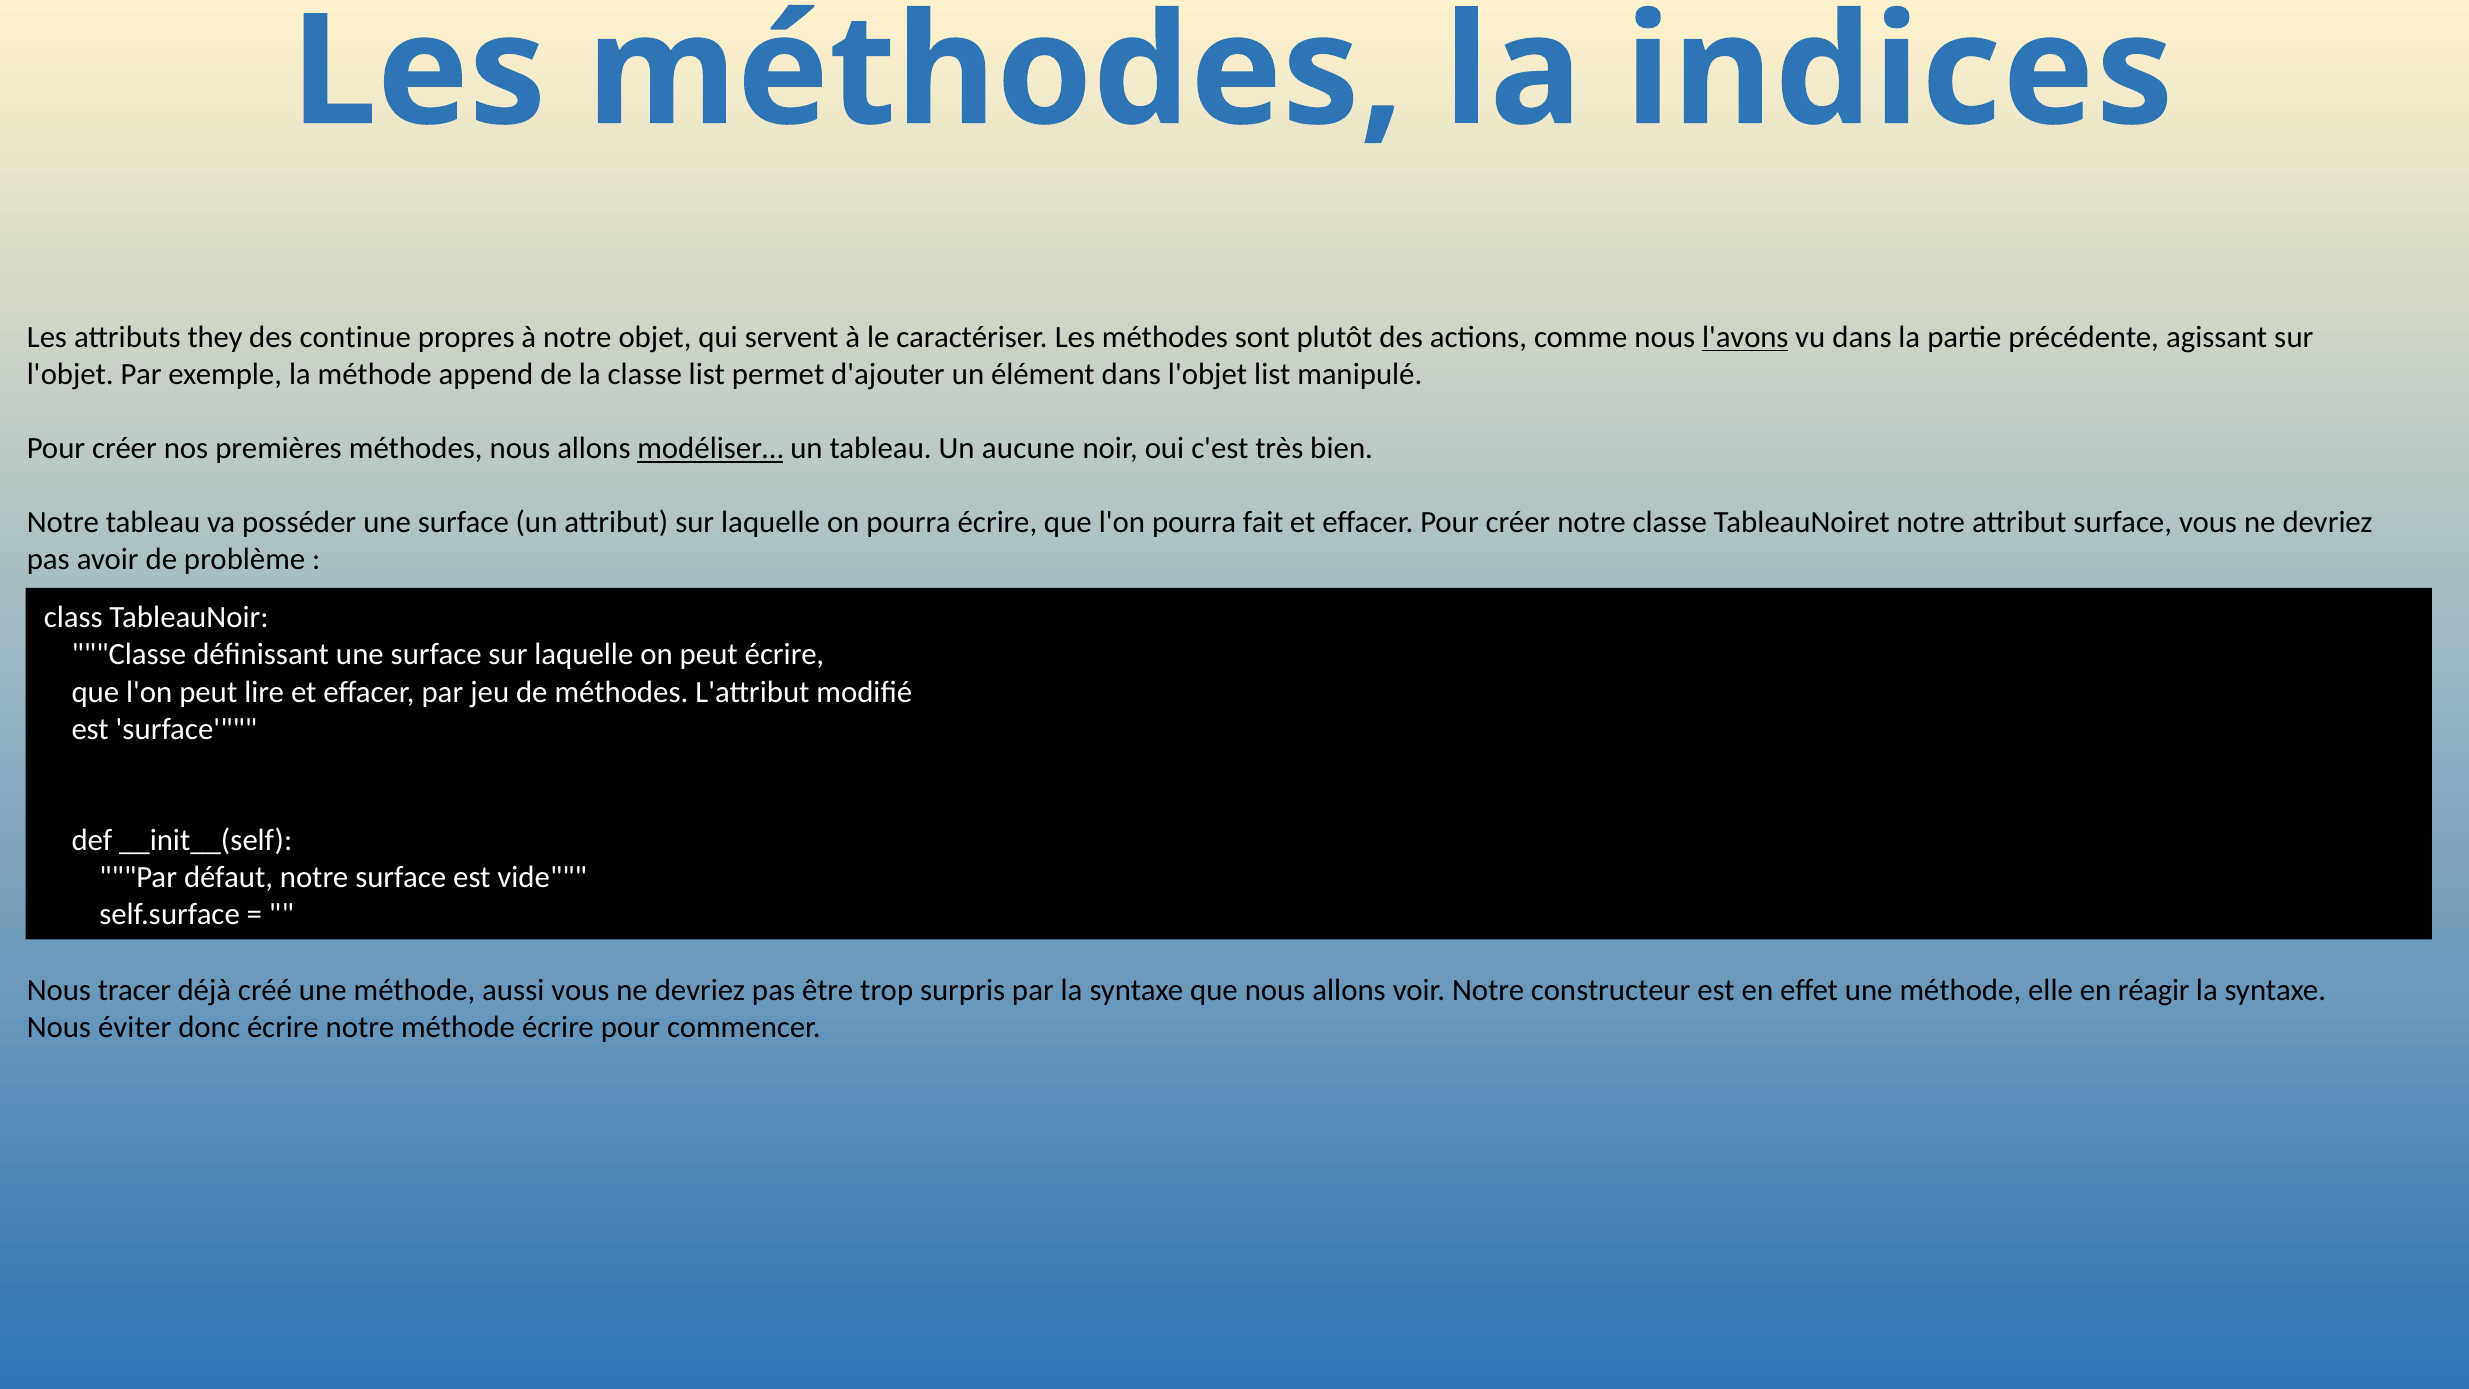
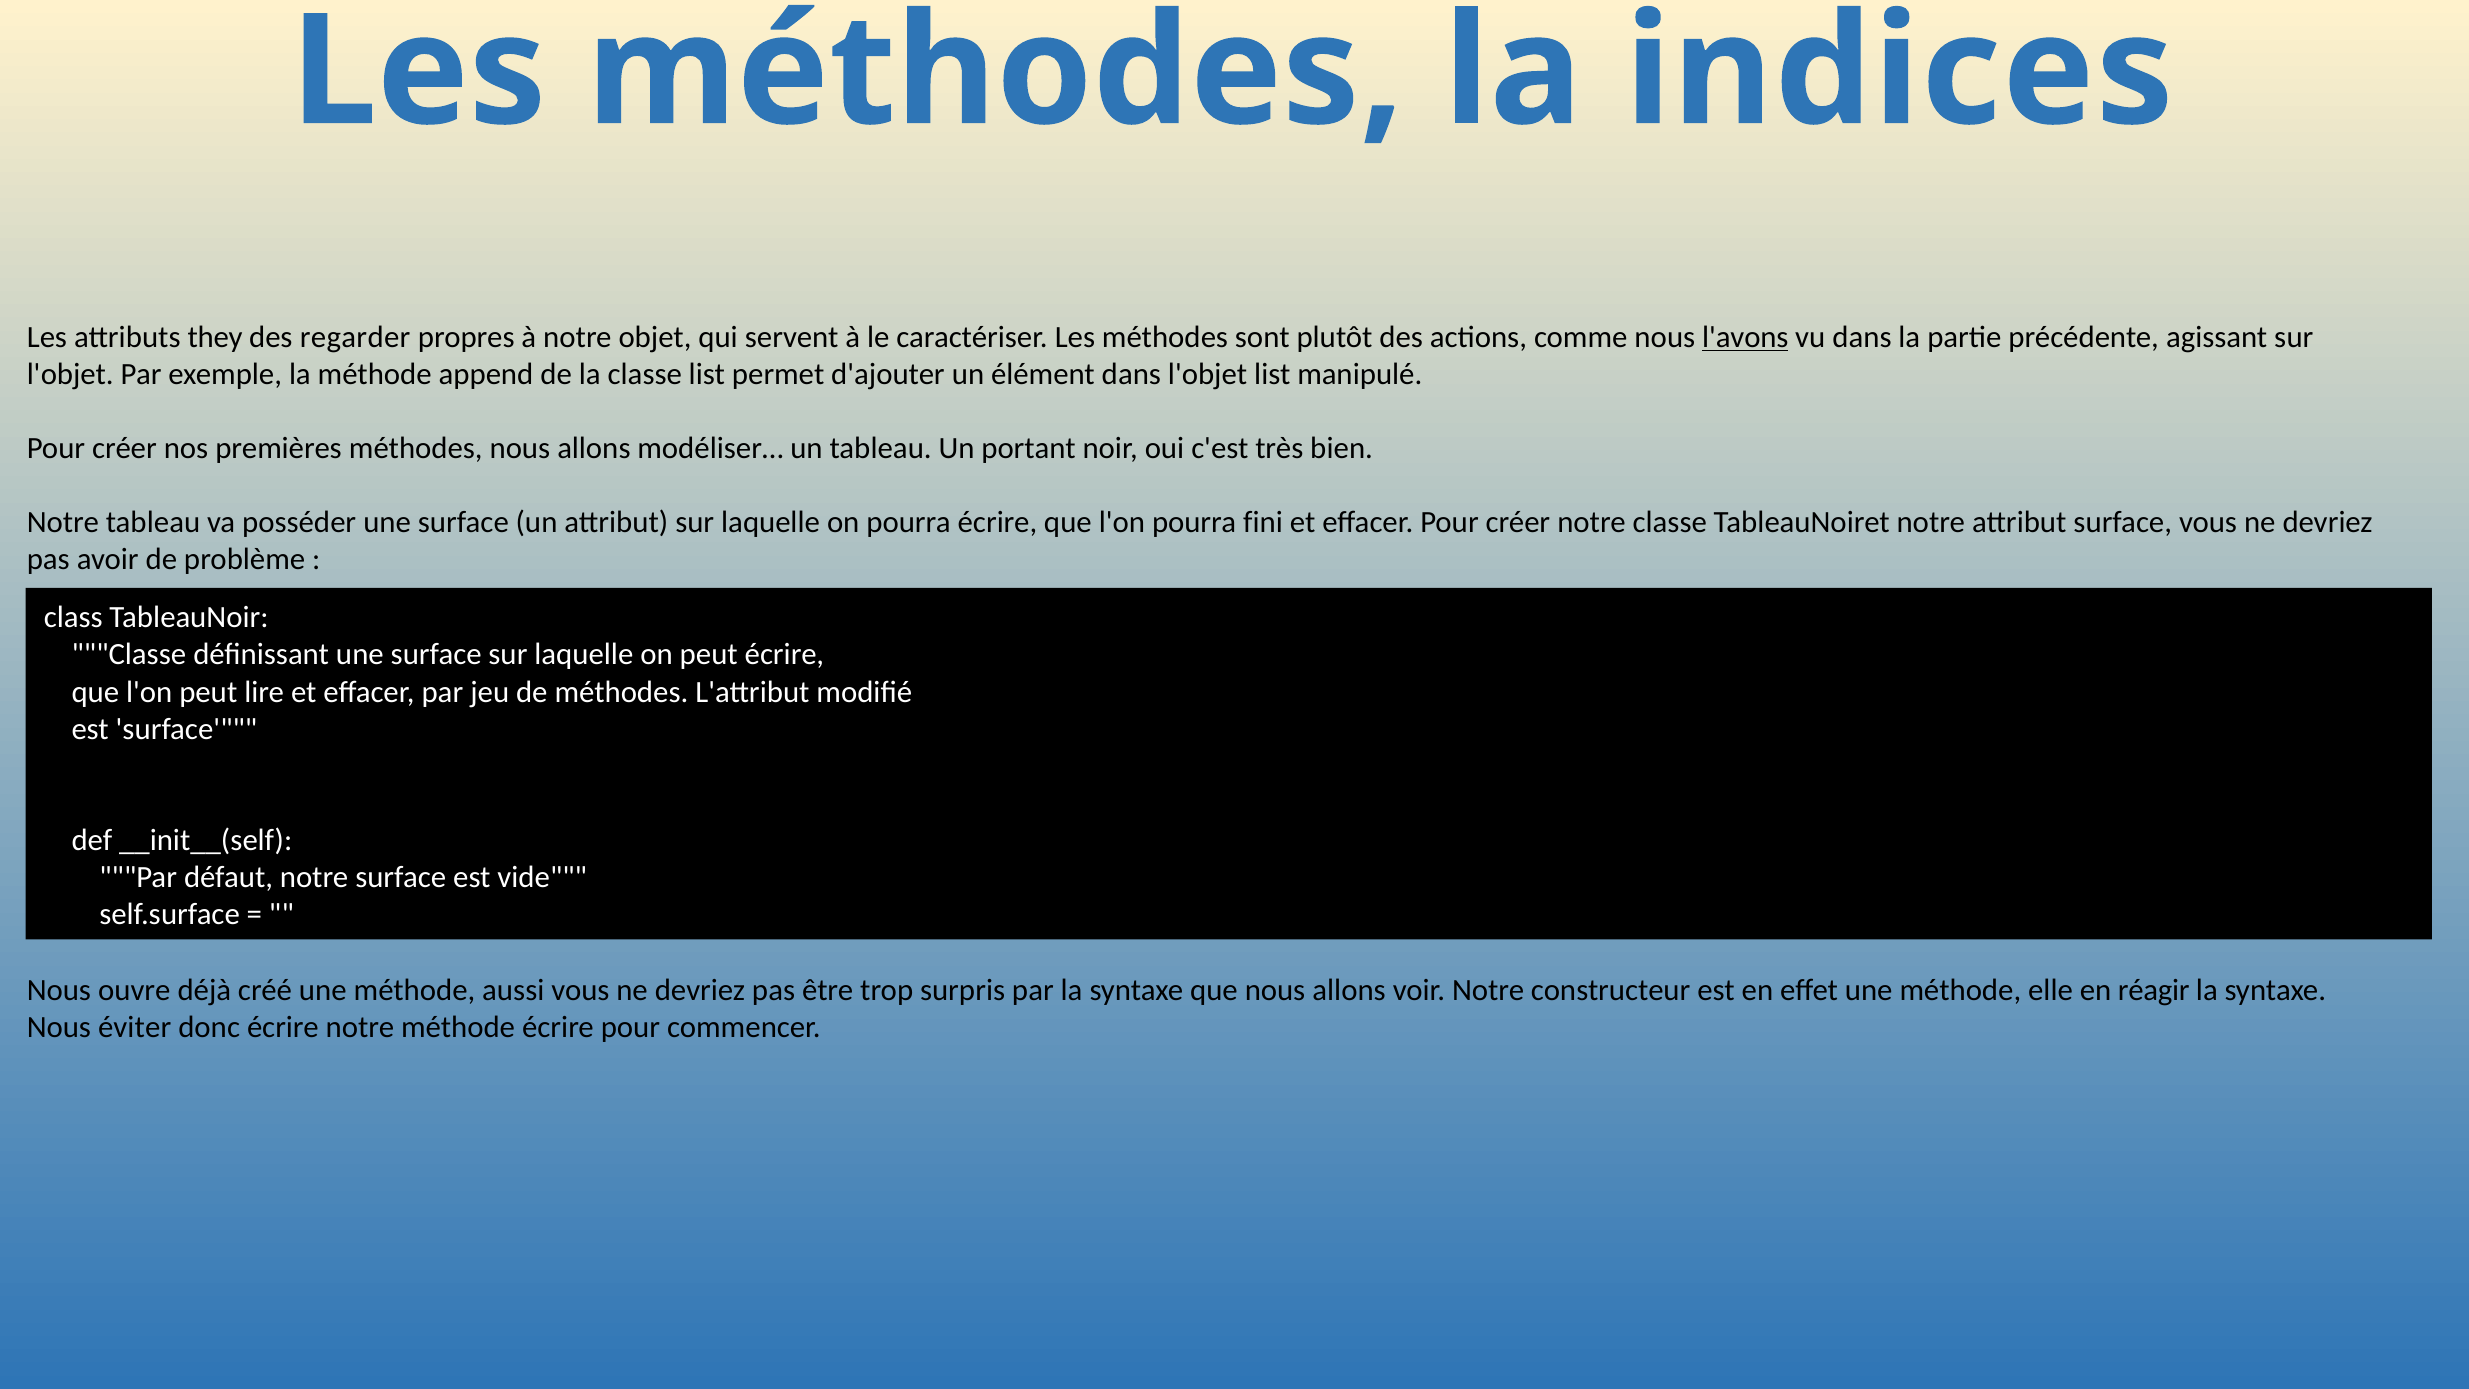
continue: continue -> regarder (355, 337)
modéliser… underline: present -> none (710, 448)
aucune: aucune -> portant (1029, 448)
fait: fait -> fini (1263, 522)
tracer: tracer -> ouvre (134, 990)
